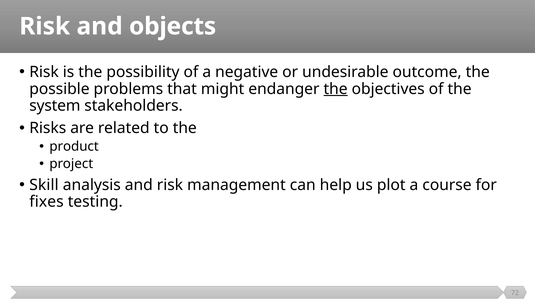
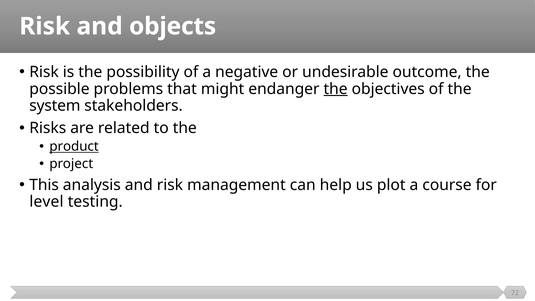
product underline: none -> present (74, 147)
Skill: Skill -> This (44, 185)
fixes: fixes -> level (46, 202)
